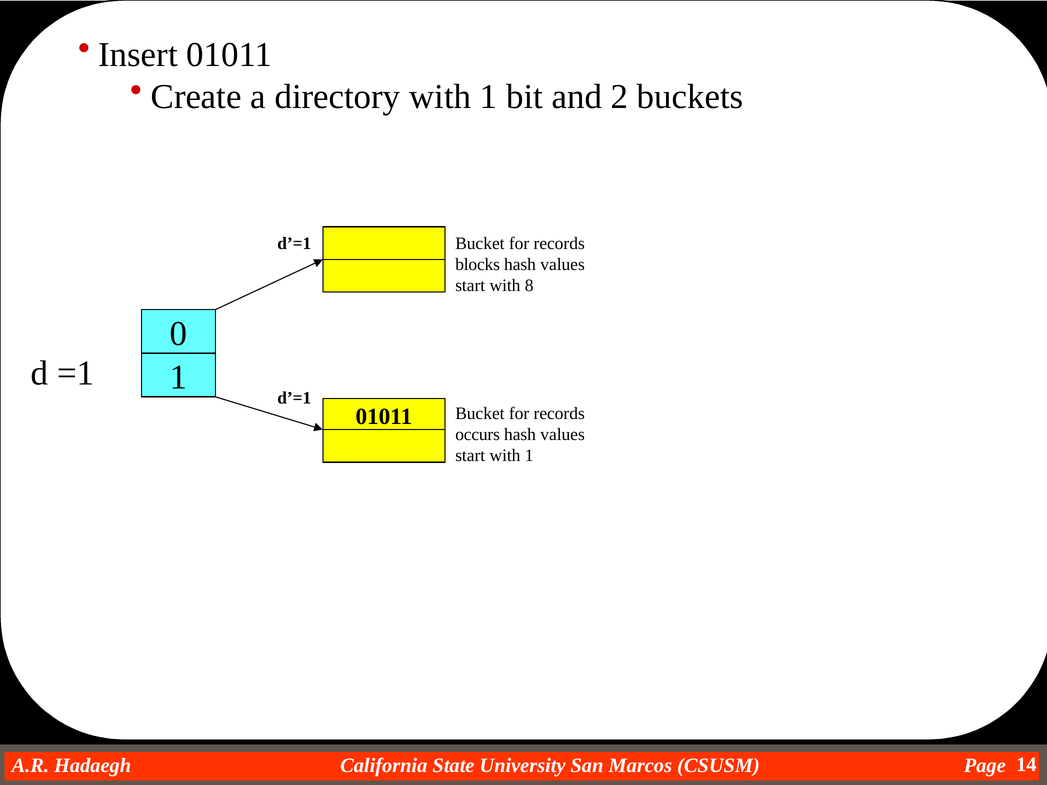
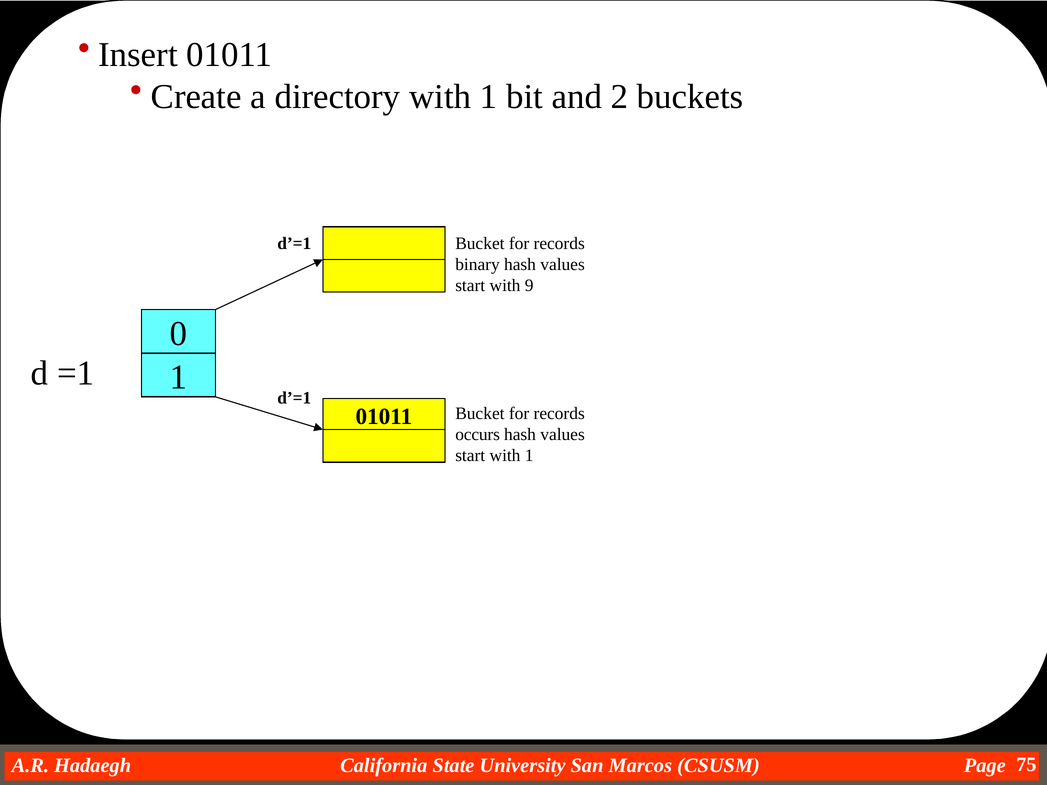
blocks: blocks -> binary (478, 265)
8: 8 -> 9 (529, 286)
14: 14 -> 75 (1026, 765)
